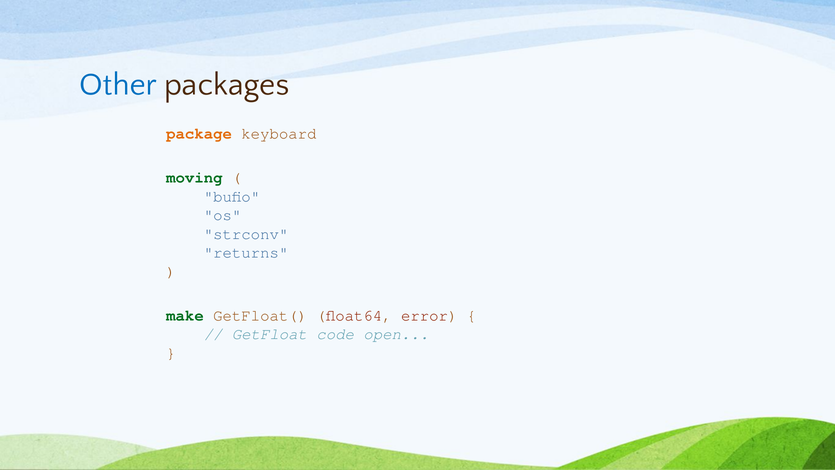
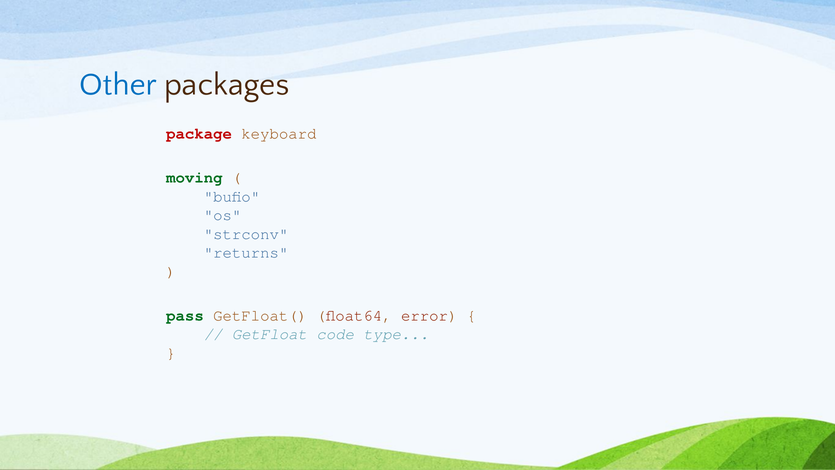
package colour: orange -> red (199, 134)
make: make -> pass (185, 315)
open: open -> type (396, 334)
